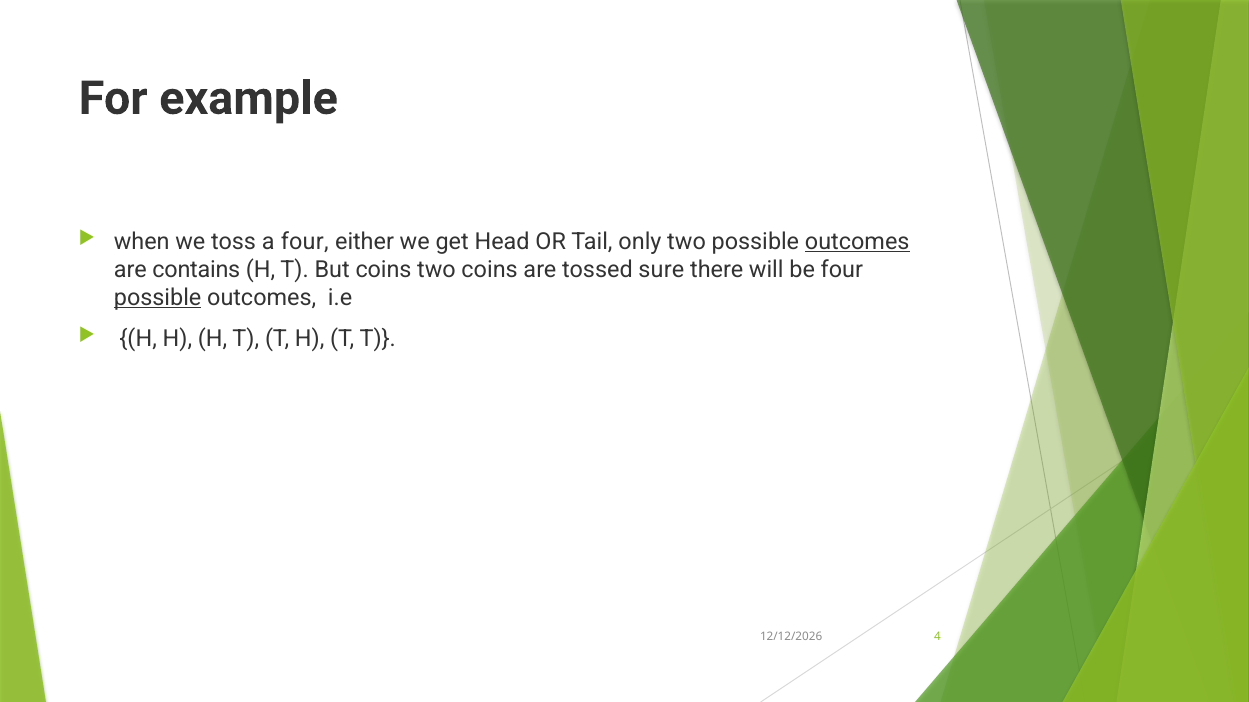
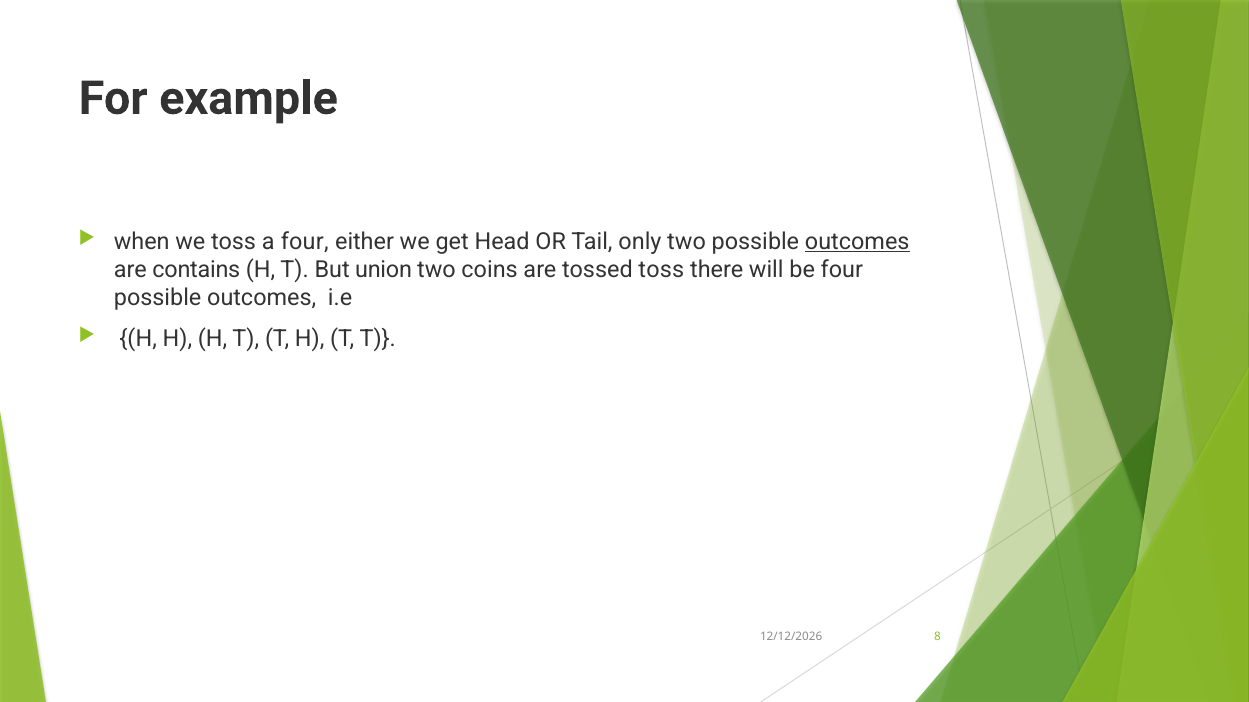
But coins: coins -> union (384, 270)
tossed sure: sure -> toss (661, 270)
possible underline: present -> none (158, 298)
4: 4 -> 8 (937, 637)
